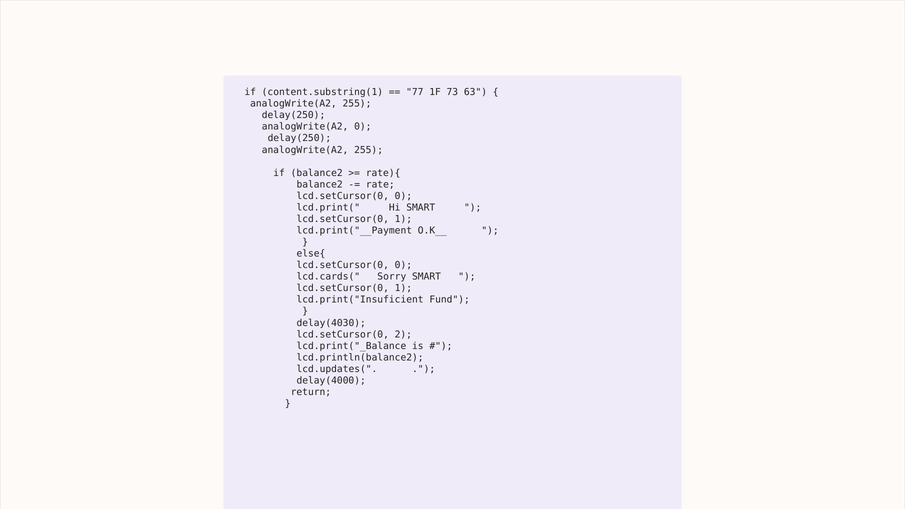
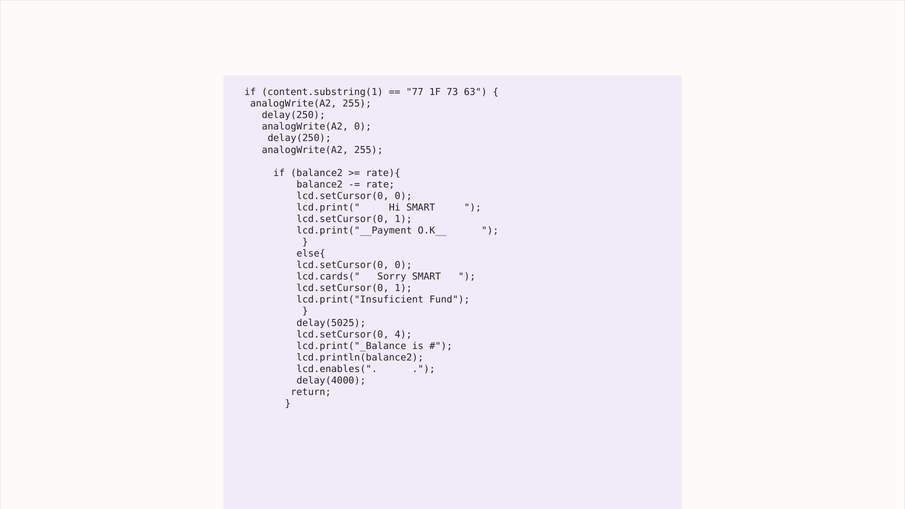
delay(4030: delay(4030 -> delay(5025 (331, 323)
2: 2 -> 4 (403, 334)
lcd.updates(: lcd.updates( -> lcd.enables( (337, 369)
